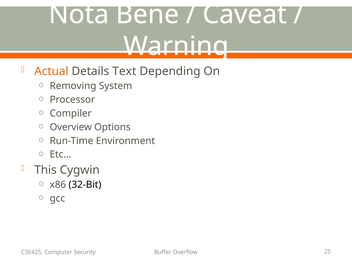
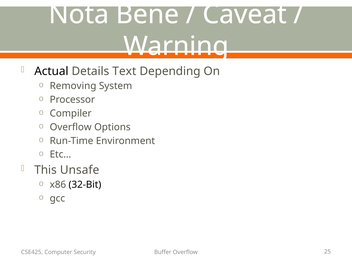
Actual colour: orange -> black (51, 71)
Overview: Overview -> Overflow (71, 127)
Cygwin: Cygwin -> Unsafe (80, 170)
